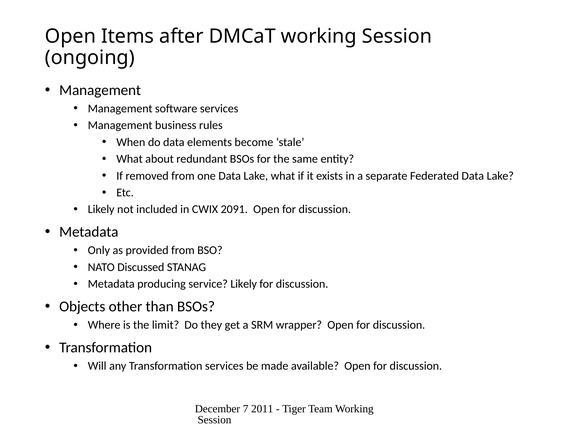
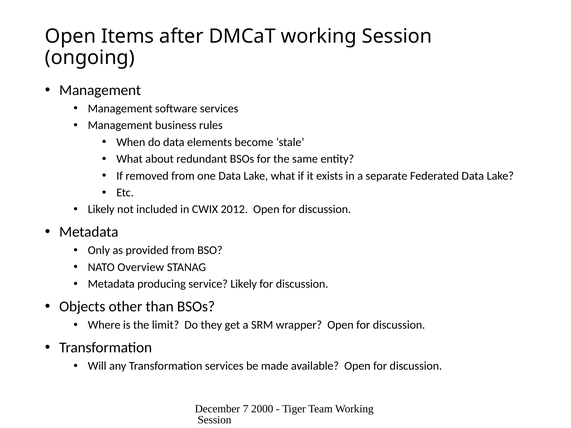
2091: 2091 -> 2012 (234, 210)
Discussed: Discussed -> Overview (141, 267)
2011: 2011 -> 2000 (262, 409)
